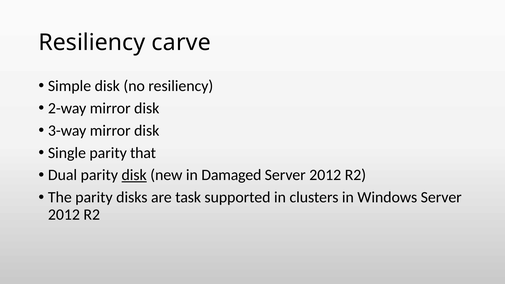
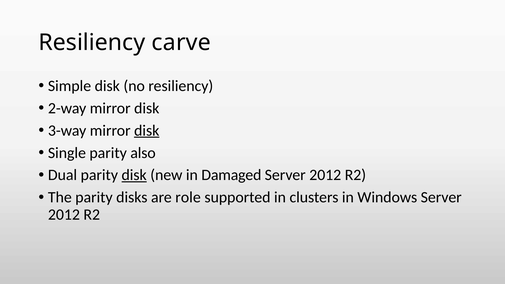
disk underline: none -> present (147, 131)
that: that -> also (143, 153)
task: task -> role (188, 197)
